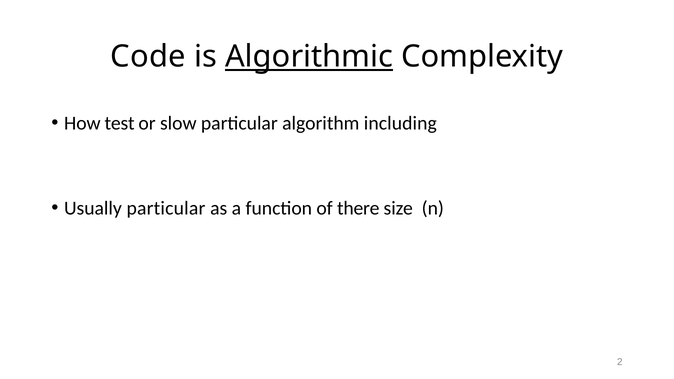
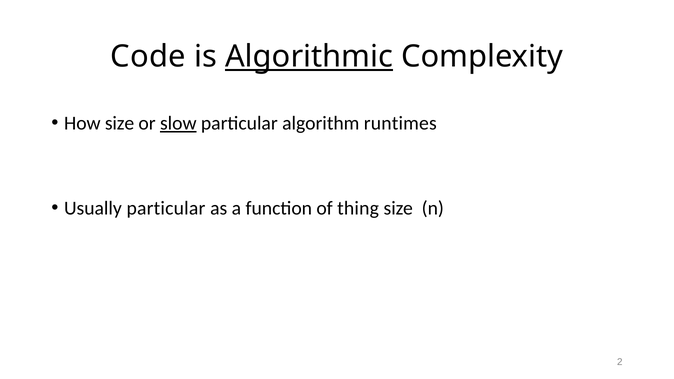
How test: test -> size (120, 123)
slow underline: none -> present (178, 123)
including: including -> runtimes (400, 123)
there: there -> thing (358, 208)
